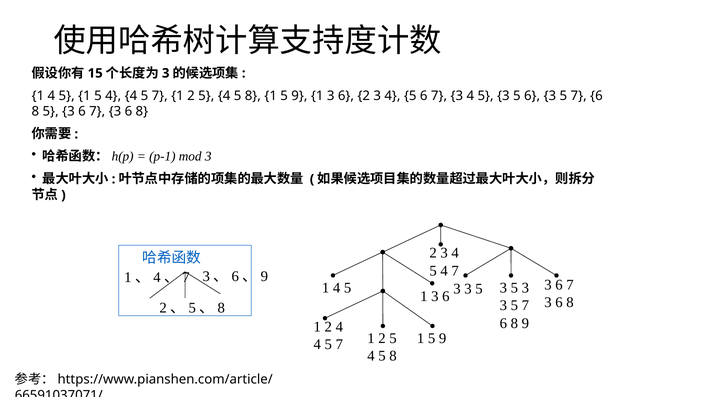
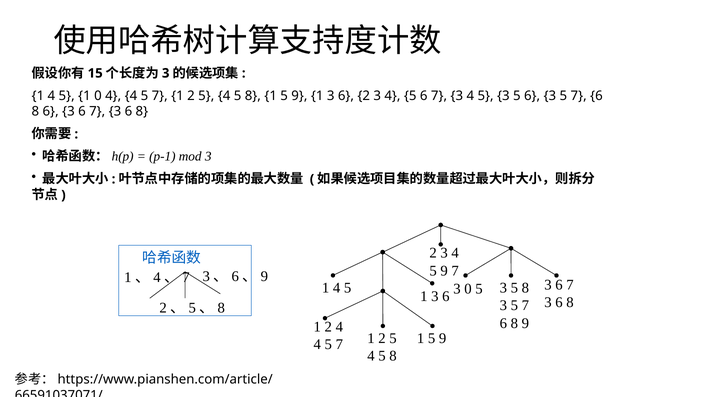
5 1 5: 5 -> 0 (98, 96)
8 5: 5 -> 6 (51, 111)
4: 4 -> 9 (444, 270)
3: 3 -> 0 (468, 288)
5 3 5 3: 3 -> 8 (525, 288)
